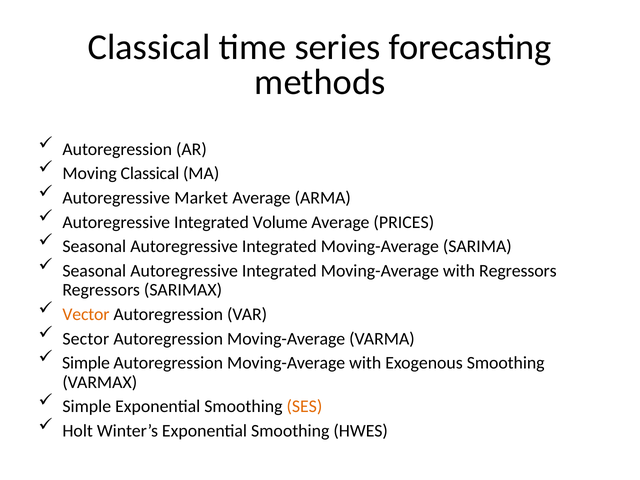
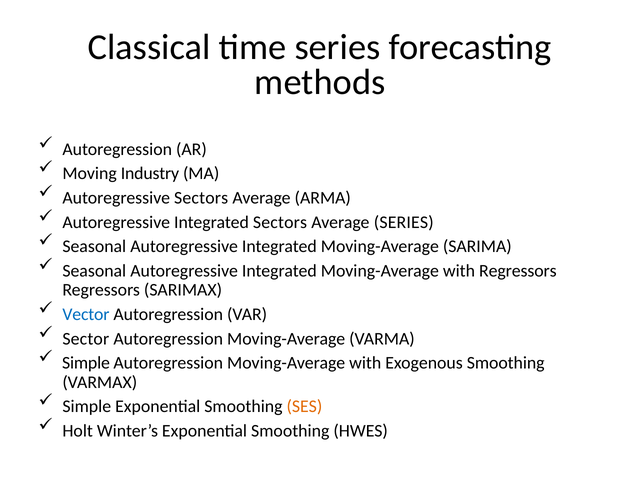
Moving Сlassical: Сlassical -> Industry (150, 174)
Autoregressive Market: Market -> Sectors (201, 198)
Integrated Volume: Volume -> Sectors (280, 222)
Average PRICES: PRICES -> SERIES (404, 222)
Vector colour: orange -> blue (86, 314)
